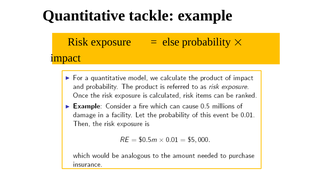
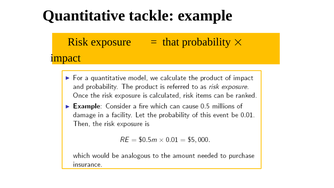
else: else -> that (171, 42)
